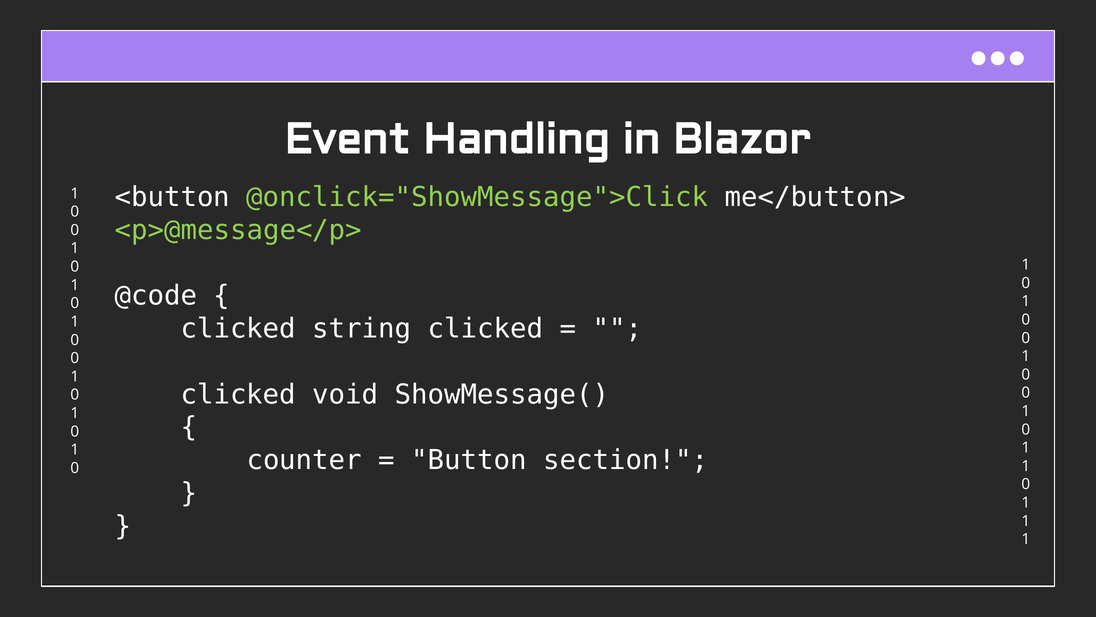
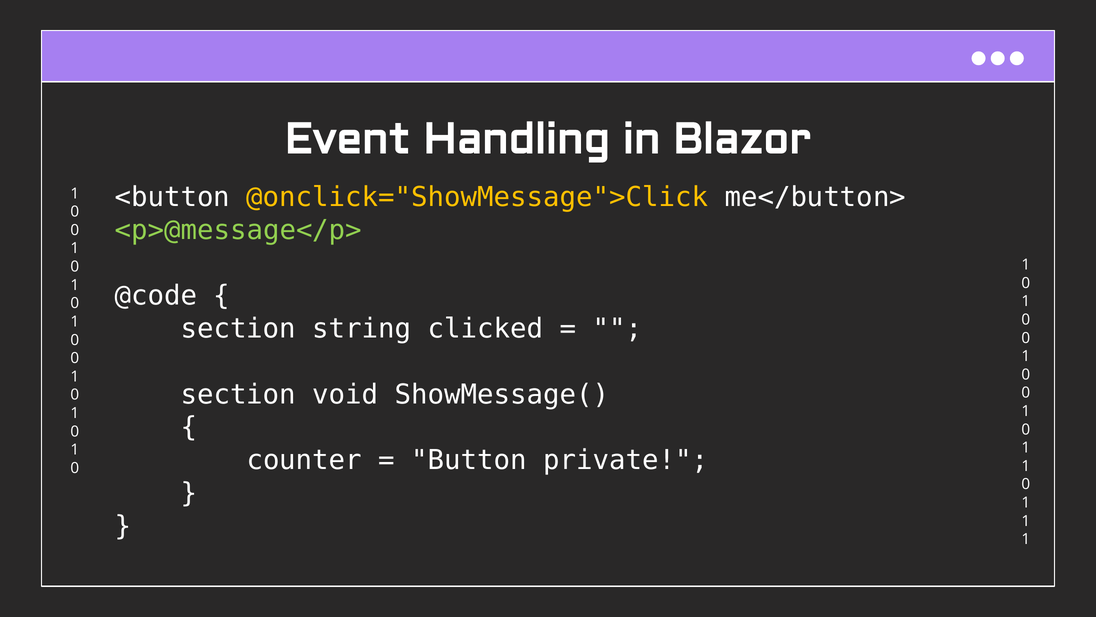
@onclick="ShowMessage">Click colour: light green -> yellow (477, 197)
clicked: clicked -> section (238, 328)
clicked: clicked -> section (238, 394)
section: section -> private (626, 460)
